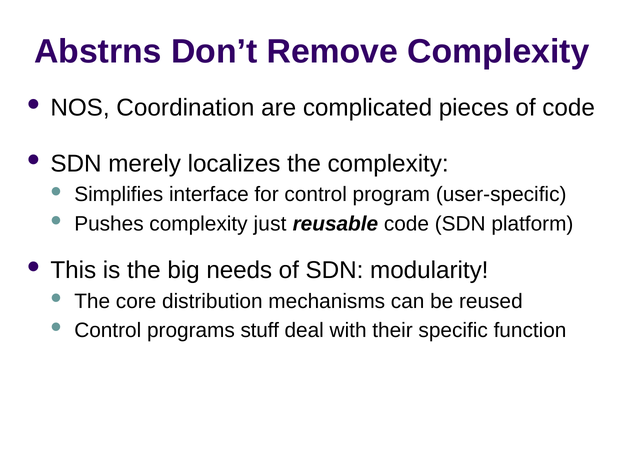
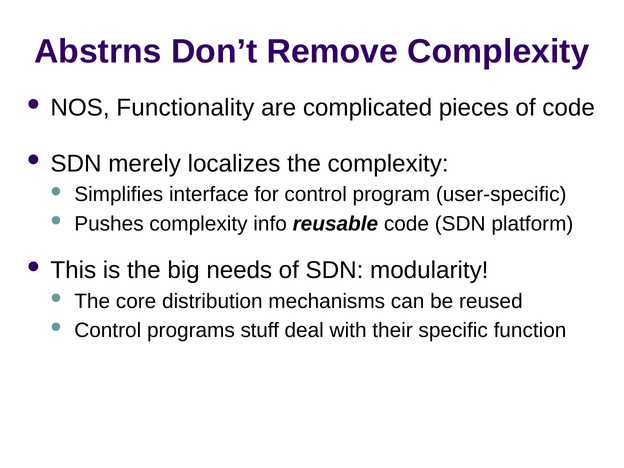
Coordination: Coordination -> Functionality (185, 108)
just: just -> info (270, 224)
